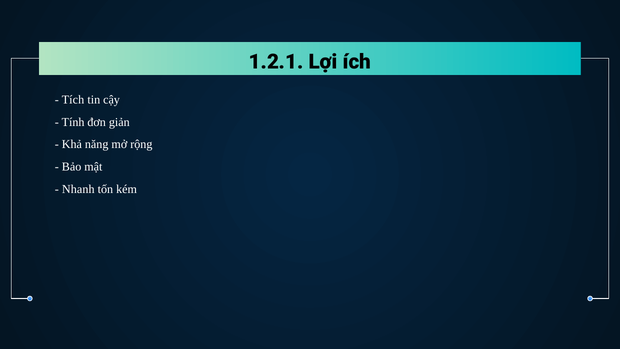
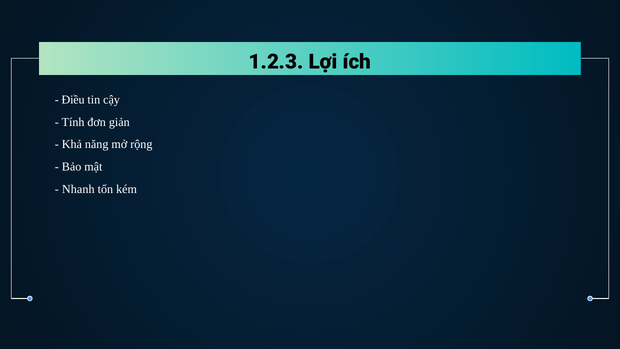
1.2.1: 1.2.1 -> 1.2.3 (276, 62)
Tích: Tích -> Điều (73, 100)
